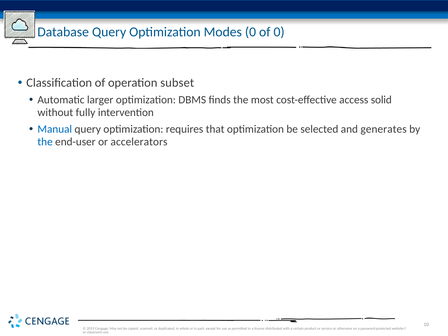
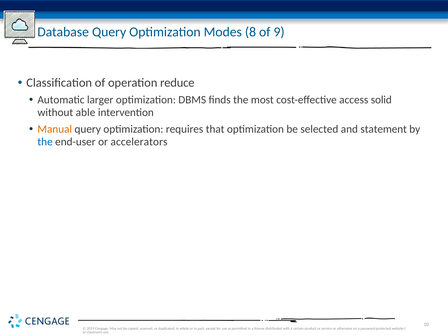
Modes 0: 0 -> 8 (251, 32)
of 0: 0 -> 9 (279, 32)
subset: subset -> reduce (177, 83)
fully: fully -> able (86, 113)
Manual colour: blue -> orange (55, 129)
generates: generates -> statement (384, 129)
